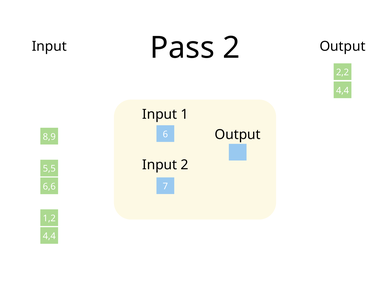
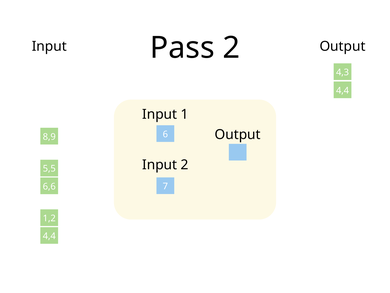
2,2: 2,2 -> 4,3 (343, 72)
